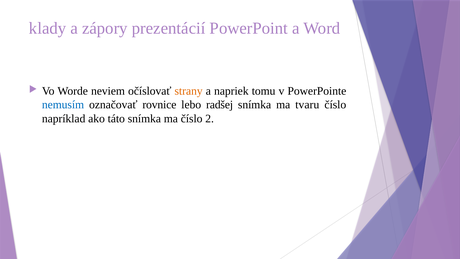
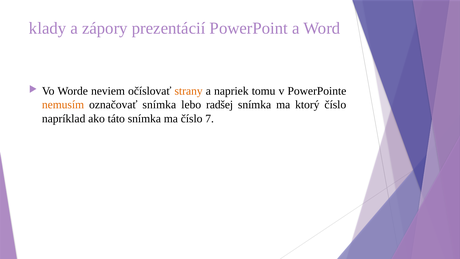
nemusím colour: blue -> orange (63, 105)
označovať rovnice: rovnice -> snímka (159, 105)
tvaru: tvaru -> ktorý (307, 105)
2: 2 -> 7 (210, 119)
